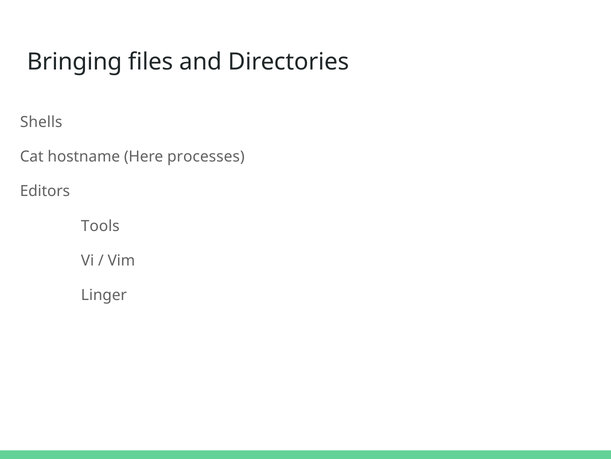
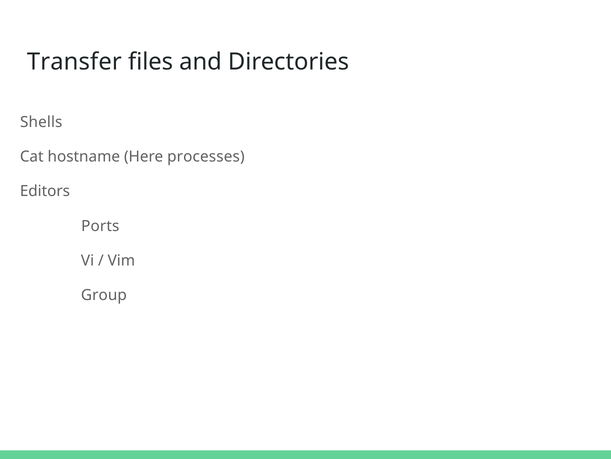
Bringing: Bringing -> Transfer (74, 62)
Tools: Tools -> Ports (100, 226)
Linger: Linger -> Group (104, 295)
